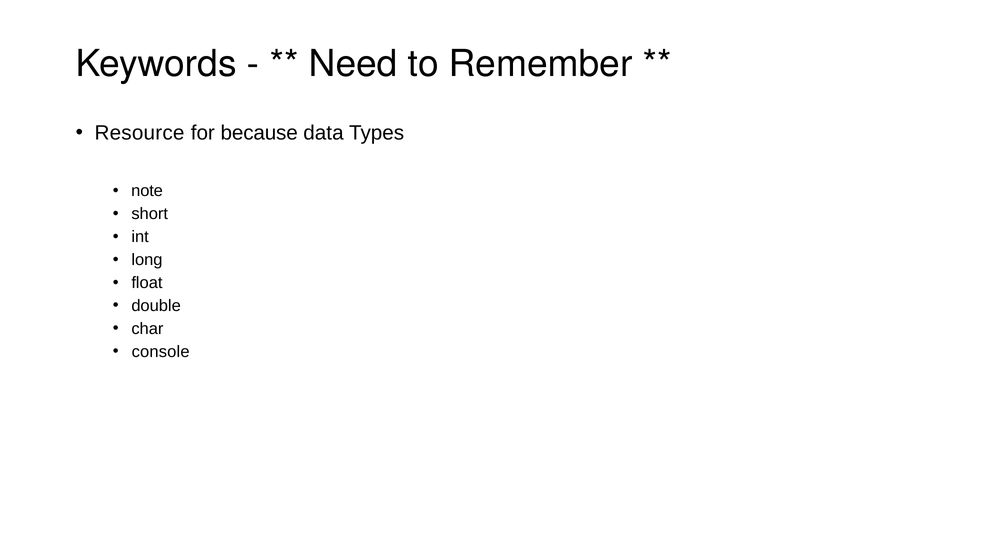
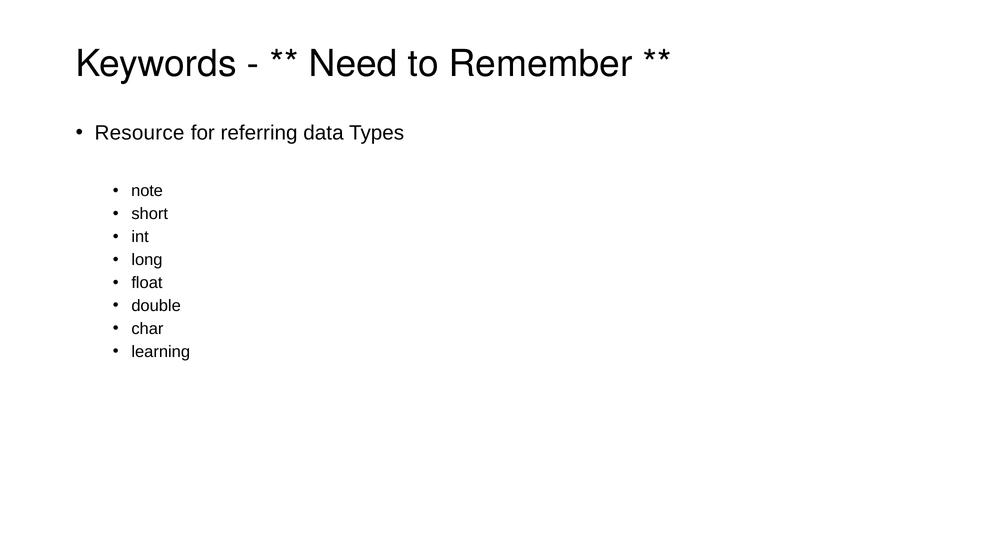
because: because -> referring (259, 133)
console: console -> learning (161, 352)
